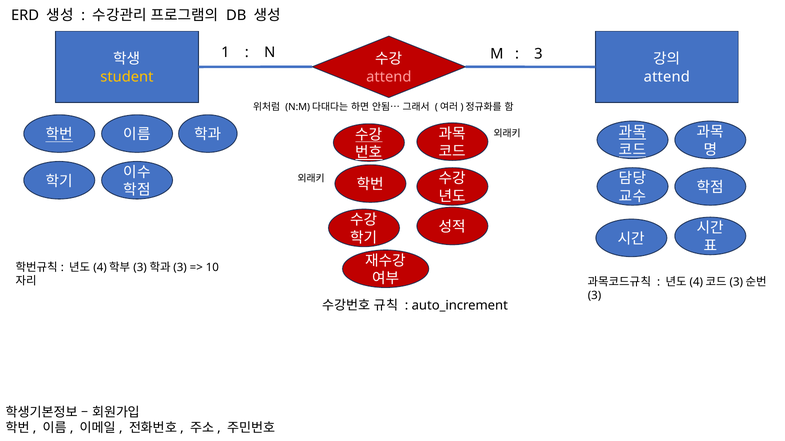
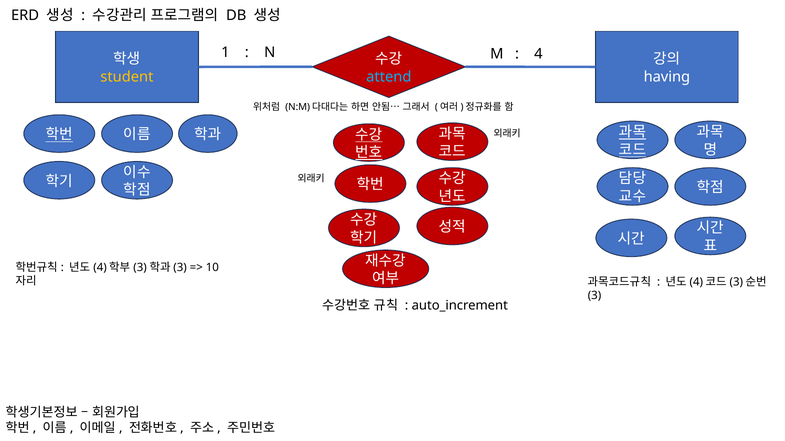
3: 3 -> 4 (538, 54)
attend colour: pink -> light blue (389, 77)
attend: attend -> having (667, 77)
